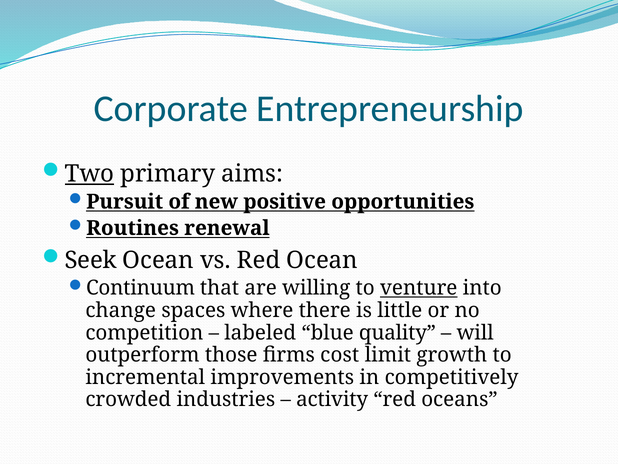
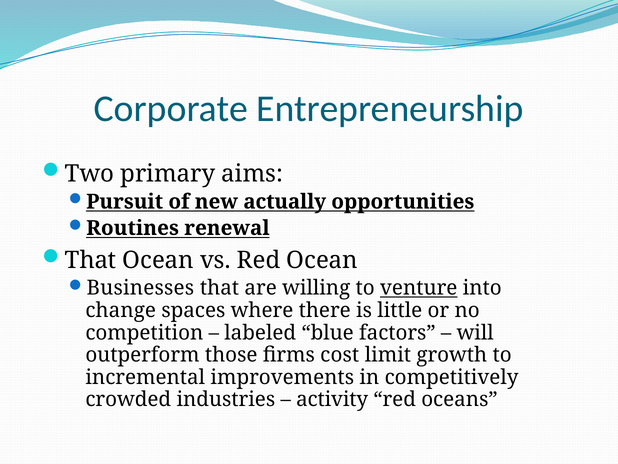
Two underline: present -> none (90, 174)
positive: positive -> actually (285, 201)
Seek: Seek -> That (91, 260)
Continuum: Continuum -> Businesses (140, 288)
quality: quality -> factors (397, 332)
